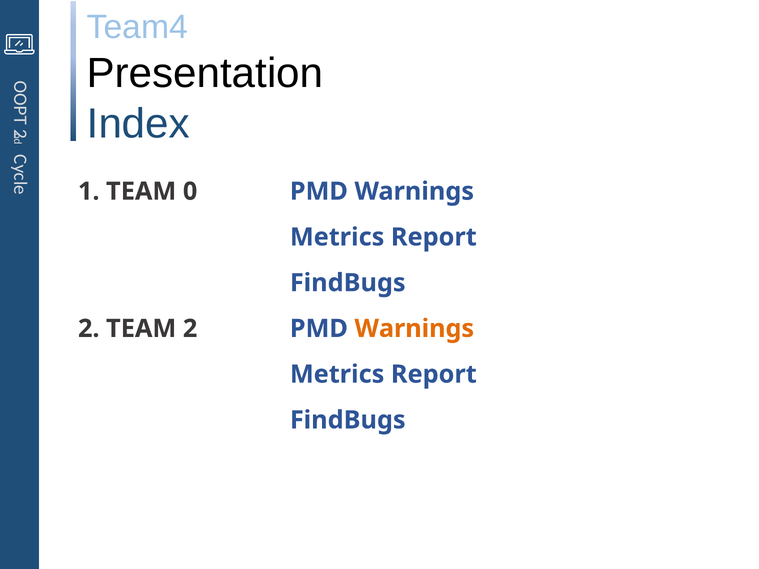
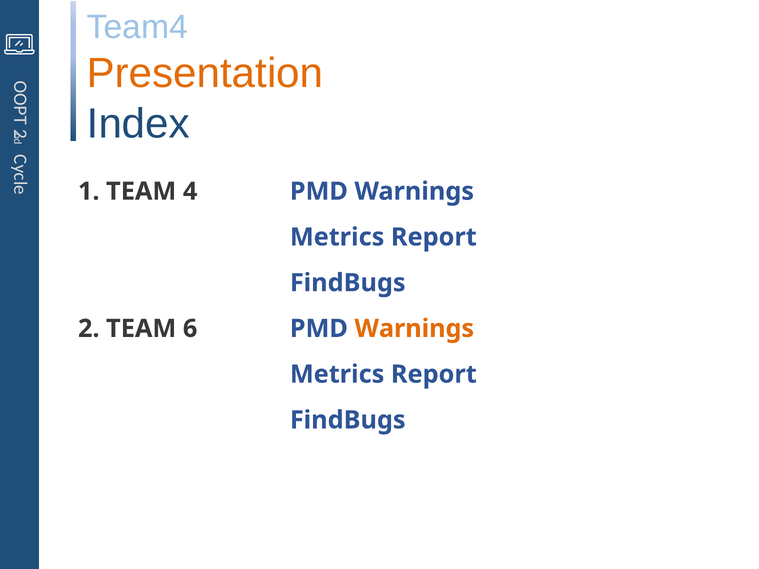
Presentation colour: black -> orange (205, 73)
0: 0 -> 4 (190, 191)
TEAM 2: 2 -> 6 (190, 329)
